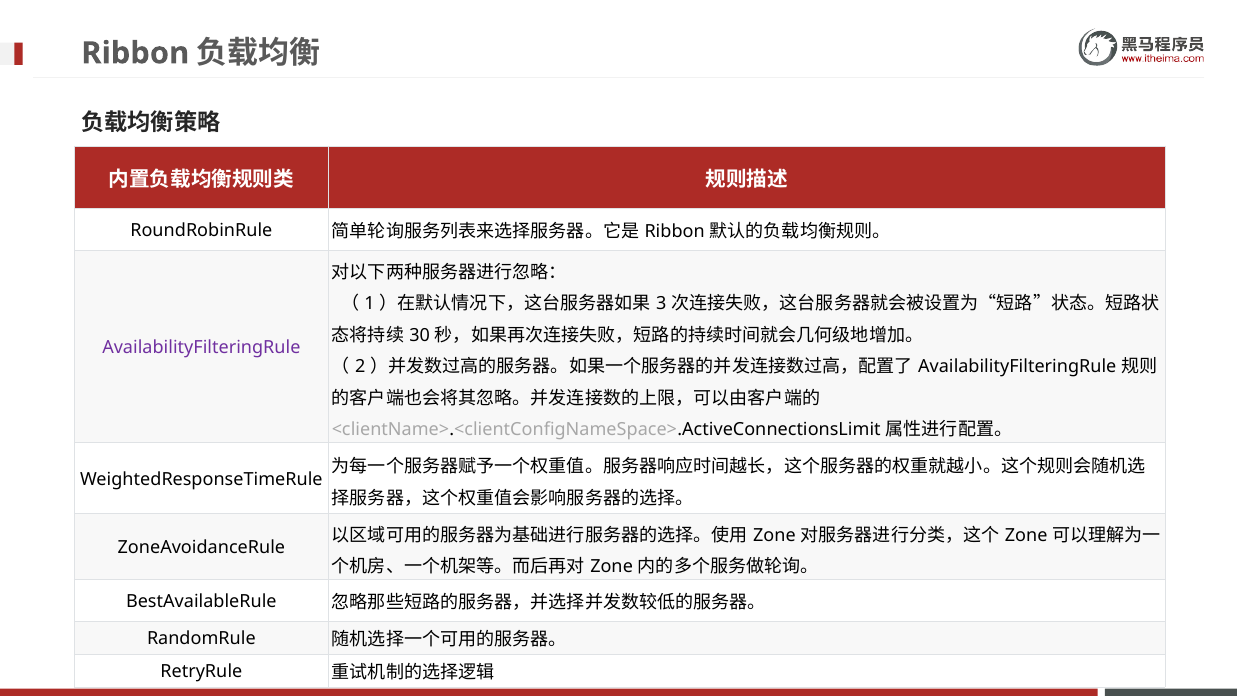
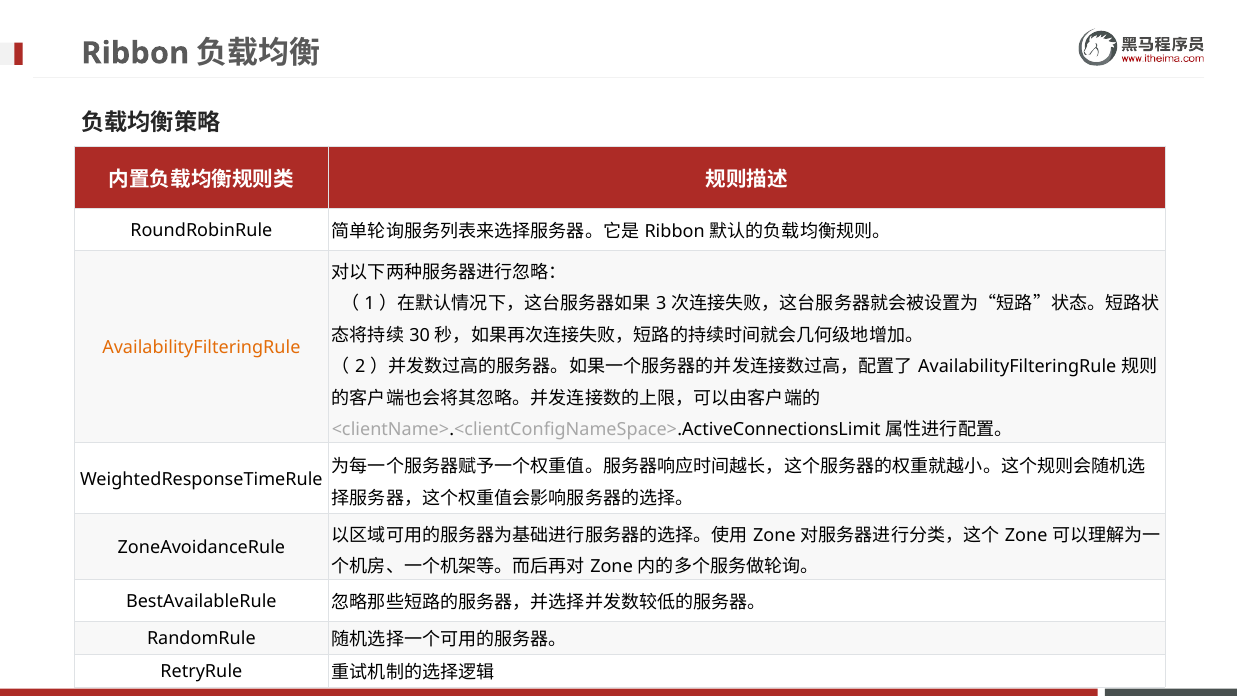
AvailabilityFilteringRule colour: purple -> orange (201, 347)
